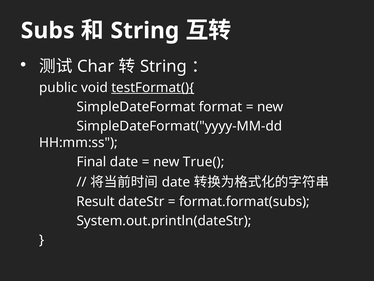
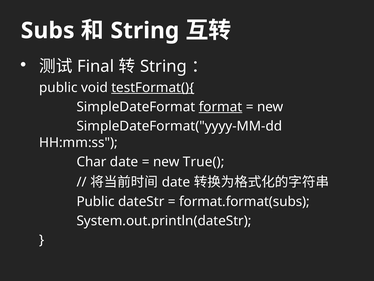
Char: Char -> Final (96, 66)
format underline: none -> present (220, 107)
Final: Final -> Char (92, 162)
Result: Result -> Public (96, 201)
